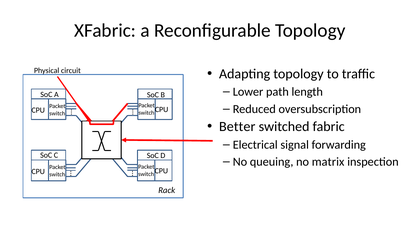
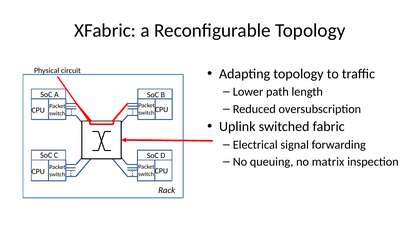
Better: Better -> Uplink (237, 127)
